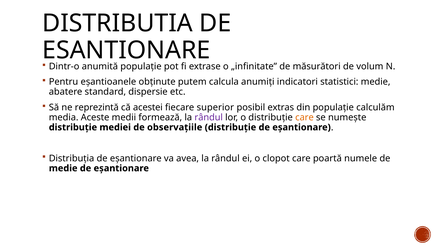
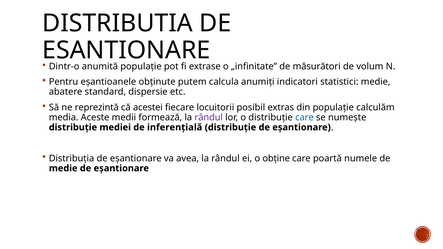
superior: superior -> locuitorii (215, 107)
care colour: orange -> blue (304, 117)
observațiile: observațiile -> inferențială (175, 127)
clopot: clopot -> obține (276, 158)
